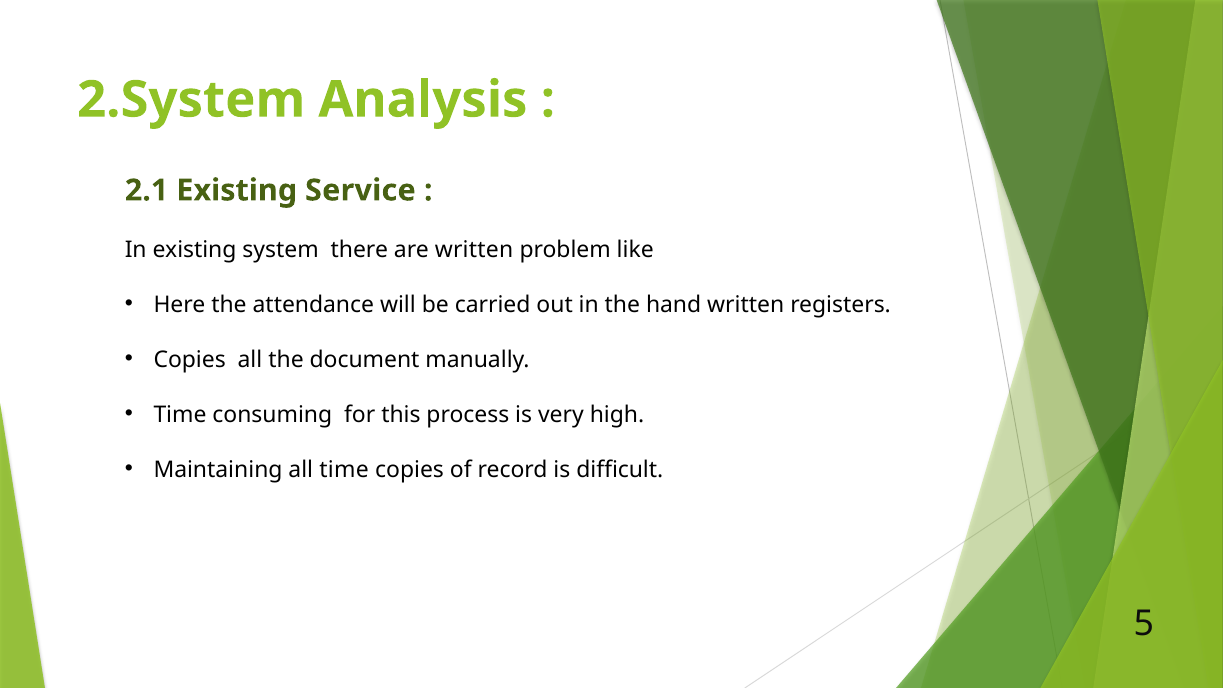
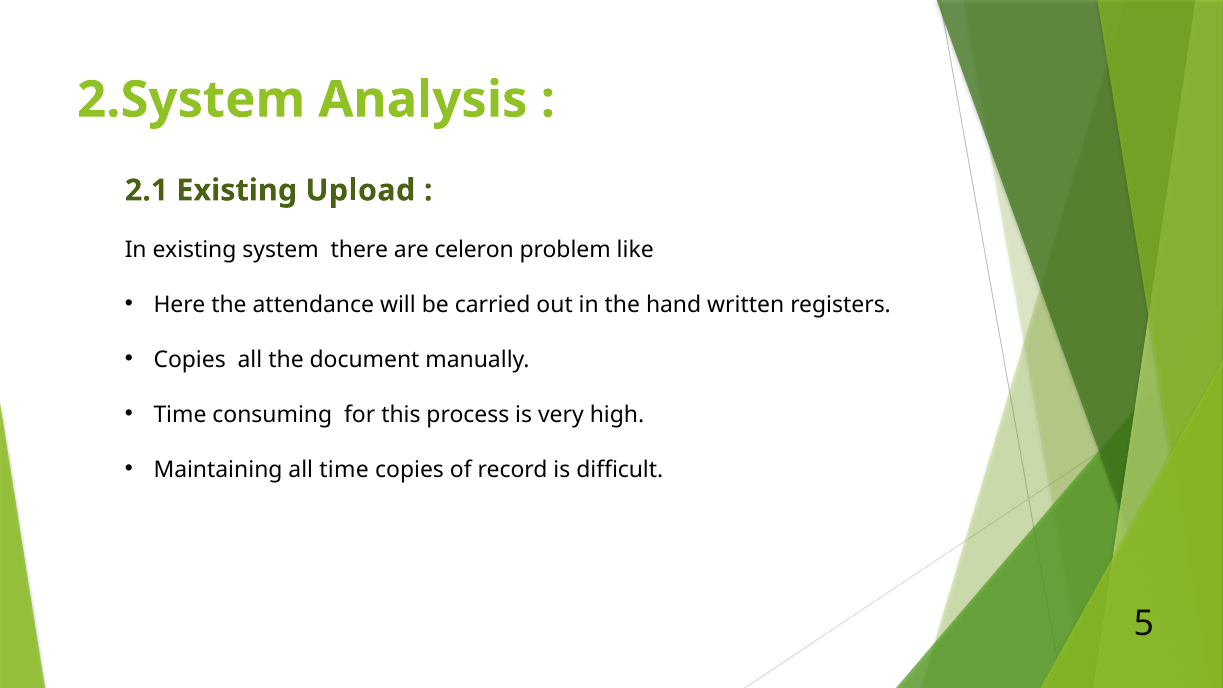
Service: Service -> Upload (360, 190)
are written: written -> celeron (474, 249)
